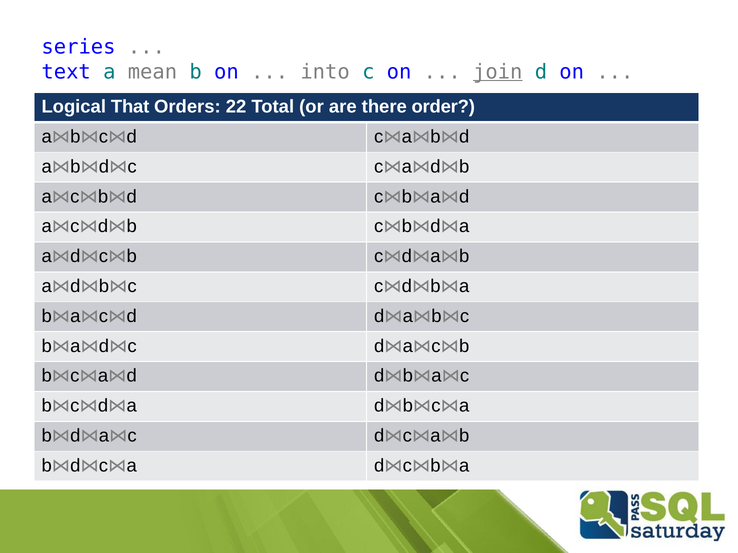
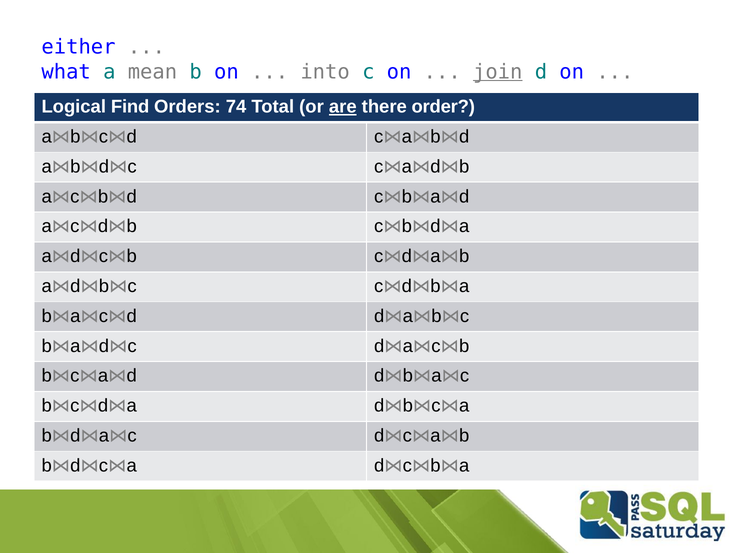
series: series -> either (78, 47)
text: text -> what (66, 72)
That: That -> Find (130, 107)
22: 22 -> 74 (236, 107)
are underline: none -> present (343, 107)
